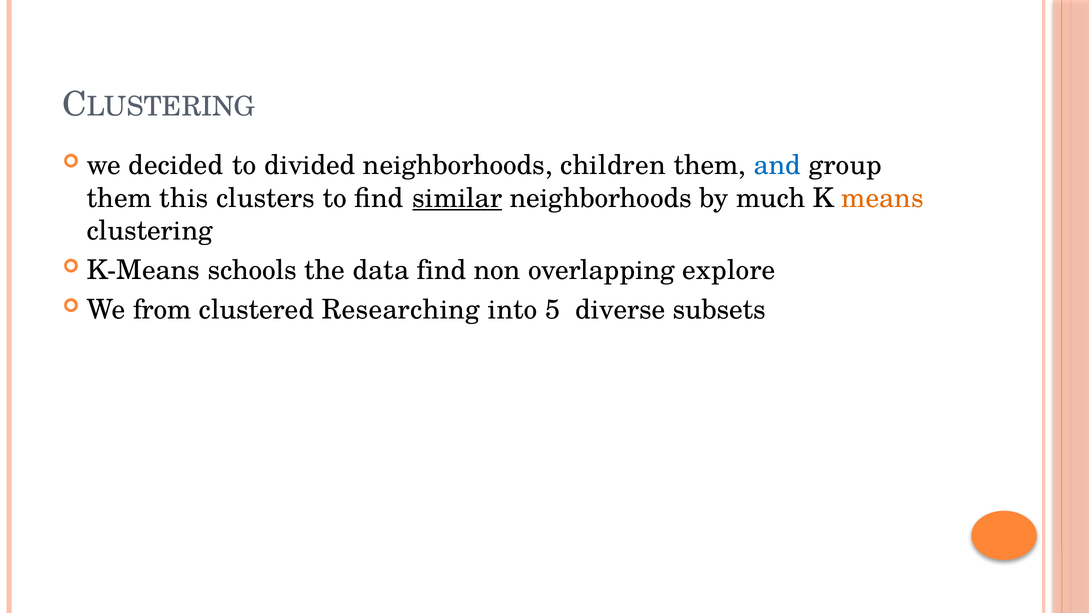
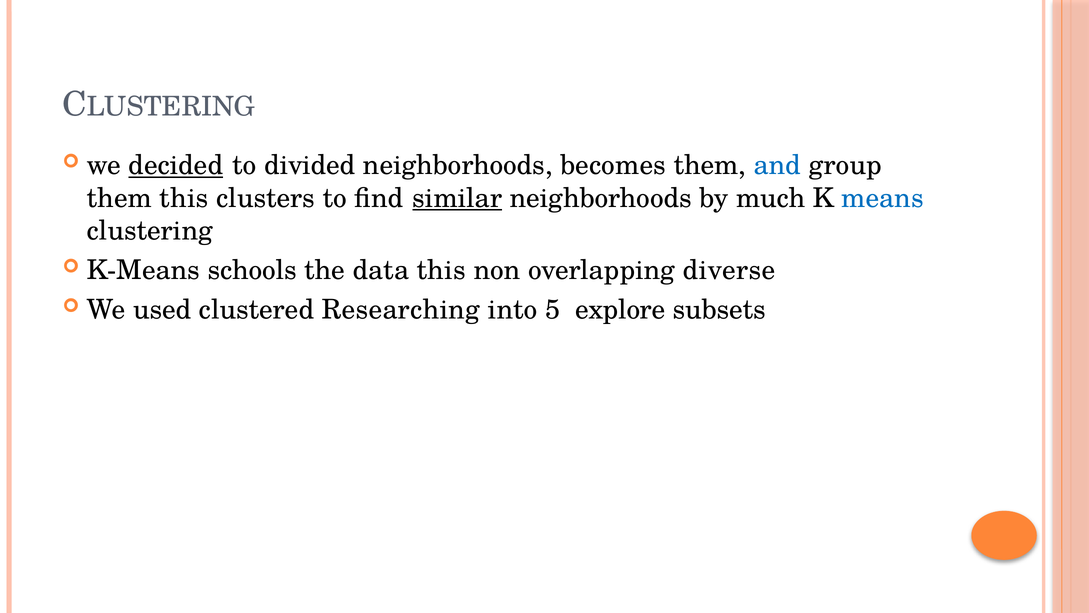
decided underline: none -> present (176, 165)
children: children -> becomes (613, 165)
means colour: orange -> blue (883, 198)
data find: find -> this (441, 270)
explore: explore -> diverse (729, 270)
from: from -> used (162, 310)
diverse: diverse -> explore (620, 310)
